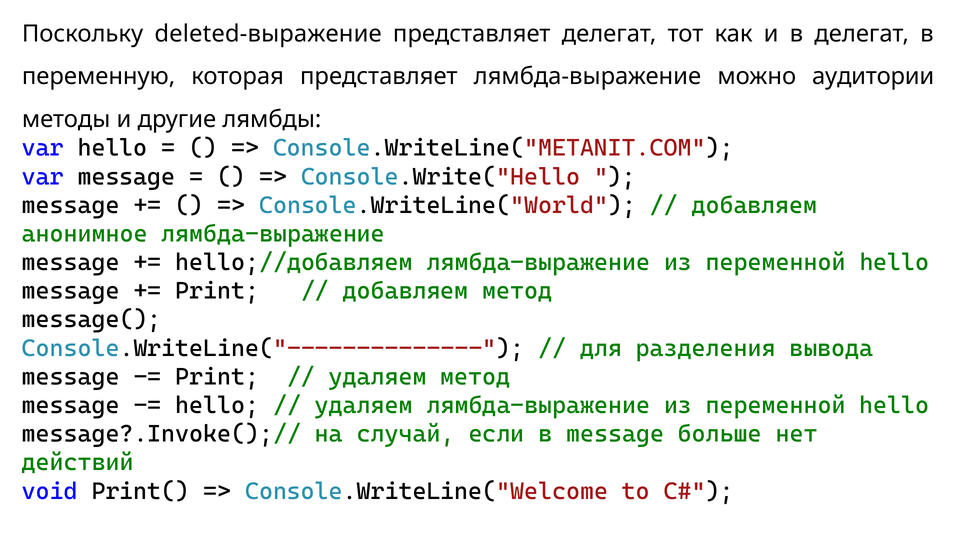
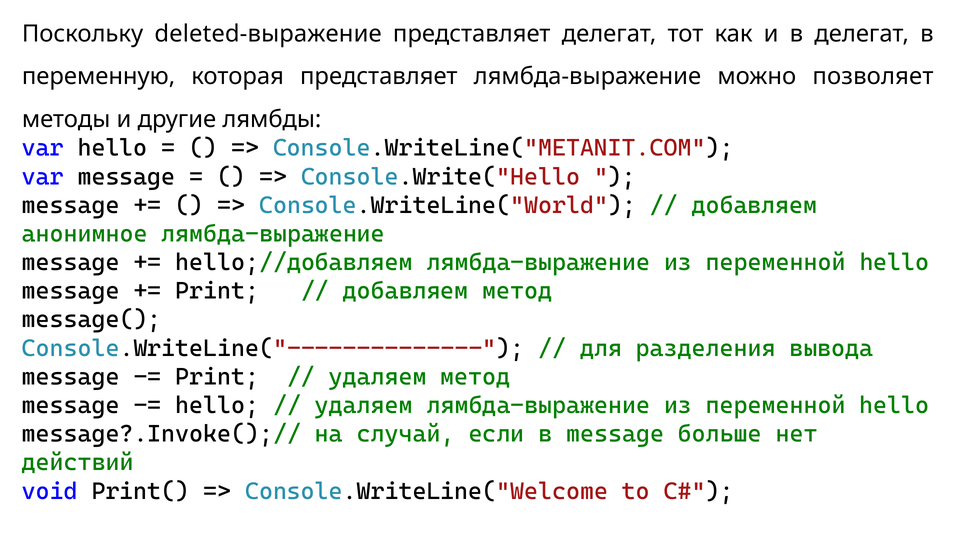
аудитории: аудитории -> позволяет (873, 77)
